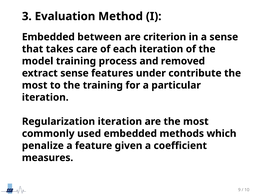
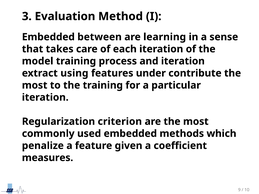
criterion: criterion -> learning (165, 37)
and removed: removed -> iteration (183, 61)
extract sense: sense -> using (74, 73)
Regularization iteration: iteration -> criterion (120, 122)
